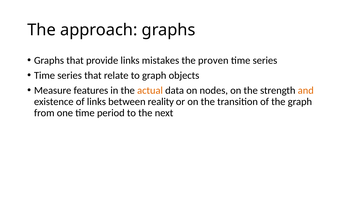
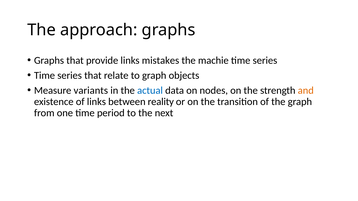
proven: proven -> machie (213, 61)
features: features -> variants (91, 91)
actual colour: orange -> blue (150, 91)
